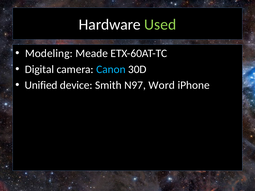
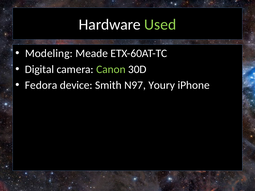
Canon colour: light blue -> light green (111, 69)
Unified: Unified -> Fedora (41, 85)
Word: Word -> Youry (162, 85)
